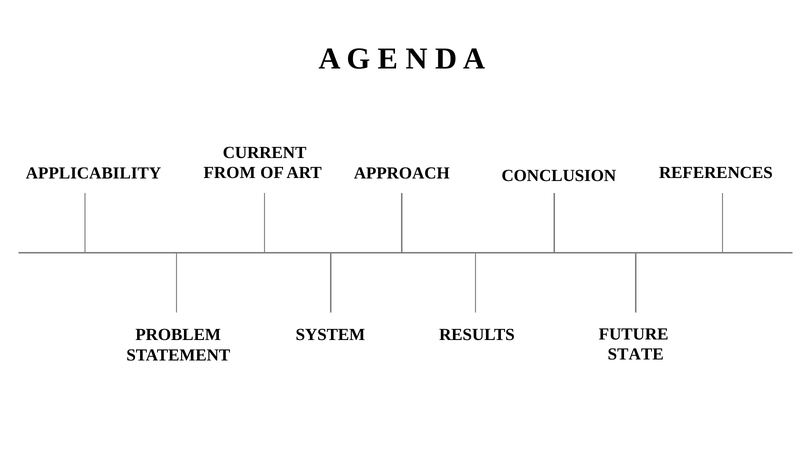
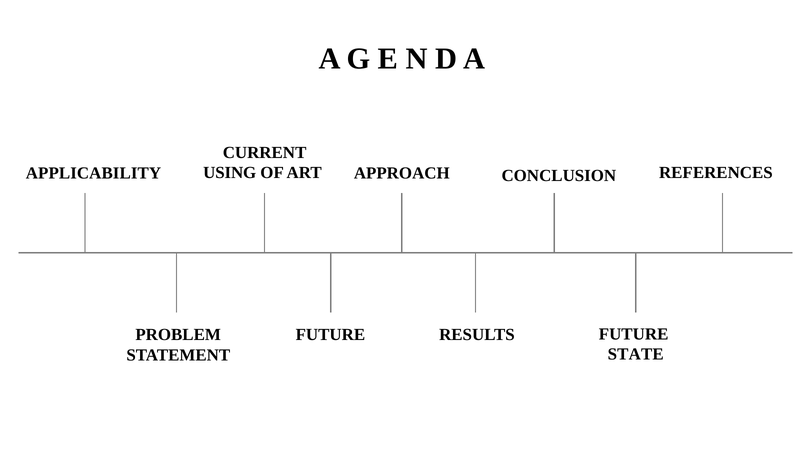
FROM: FROM -> USING (230, 173)
SYSTEM: SYSTEM -> FUTURE (330, 335)
